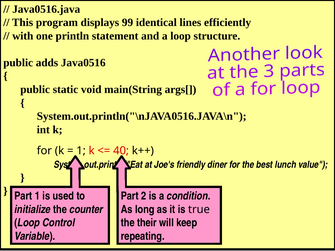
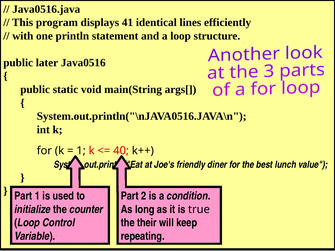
99: 99 -> 41 (128, 23)
adds: adds -> later (47, 63)
